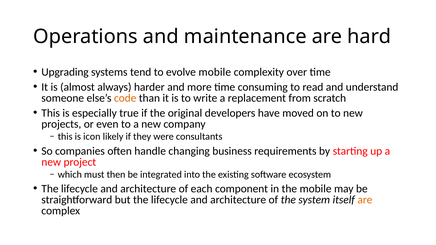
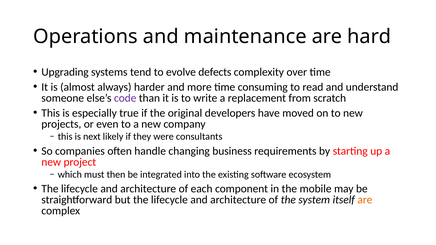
evolve mobile: mobile -> defects (215, 72)
code colour: orange -> purple (125, 98)
icon: icon -> next (92, 137)
